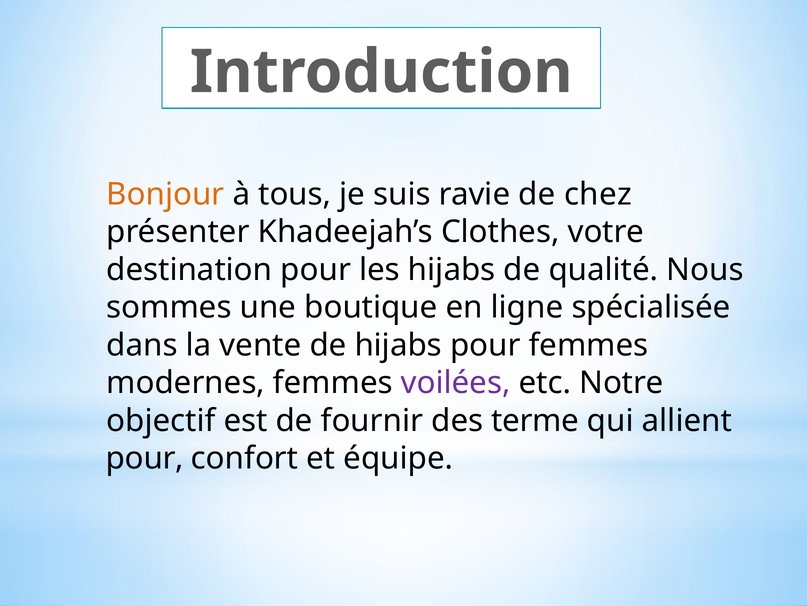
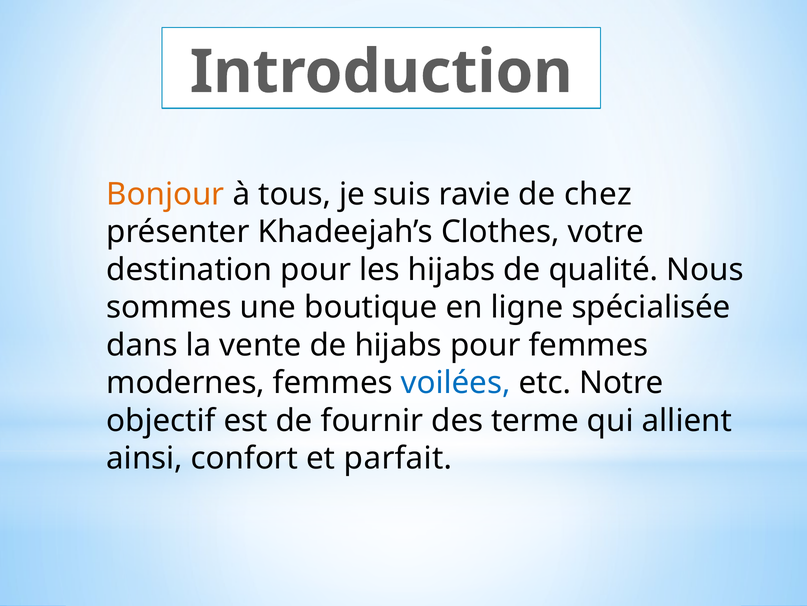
voilées colour: purple -> blue (456, 383)
pour: pour -> ainsi (145, 458)
équipe: équipe -> parfait (398, 458)
